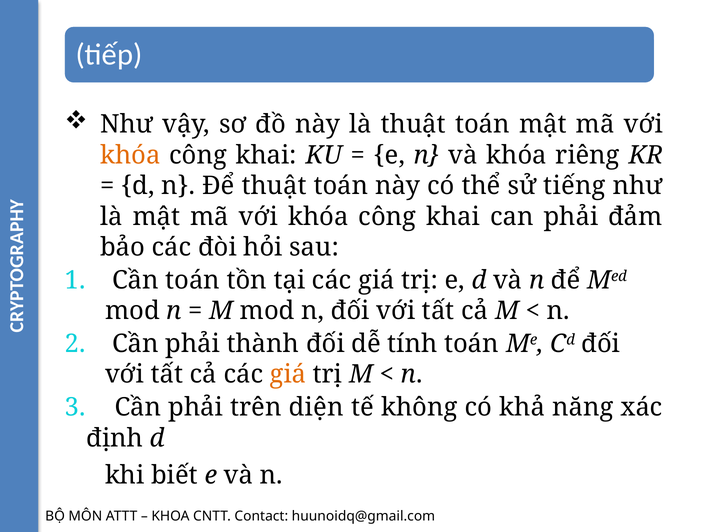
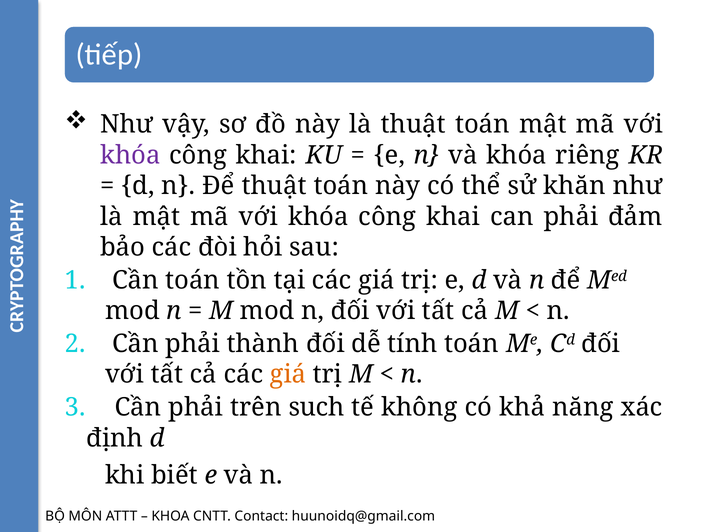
khóa colour: orange -> purple (130, 155)
tiếng: tiếng -> khăn (575, 186)
diện: diện -> such (316, 407)
